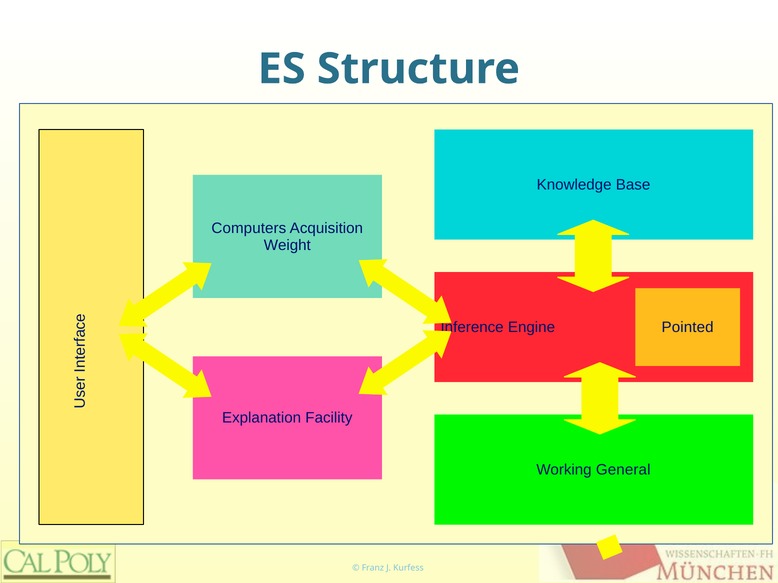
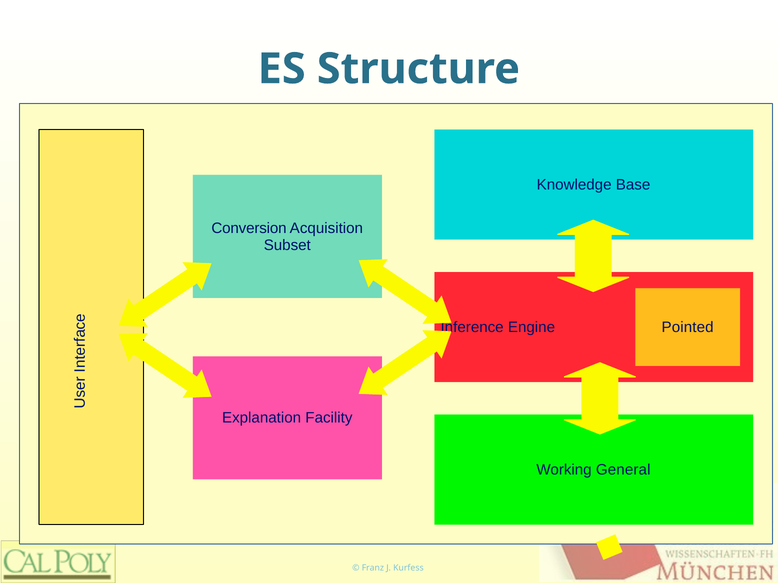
Computers: Computers -> Conversion (249, 228)
Weight: Weight -> Subset (287, 245)
